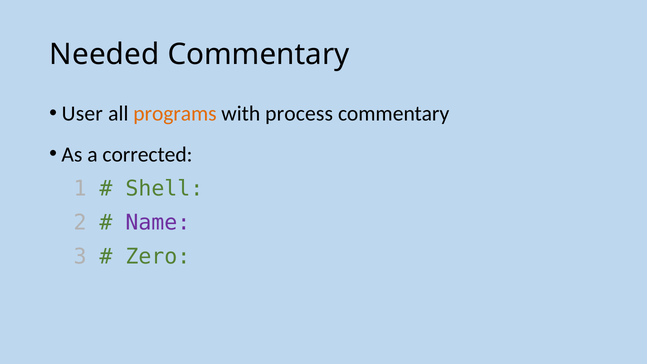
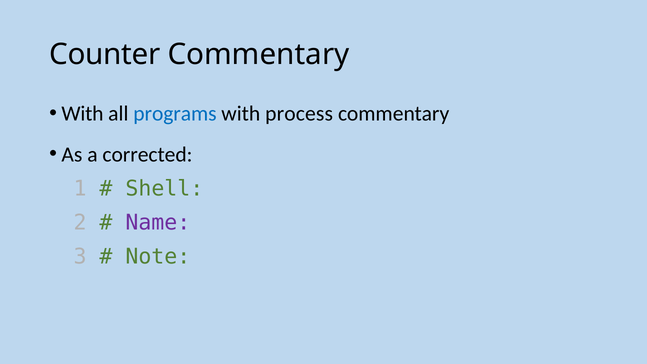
Needed: Needed -> Counter (105, 54)
User: User -> With (82, 114)
programs colour: orange -> blue (175, 114)
Zero: Zero -> Note (158, 256)
